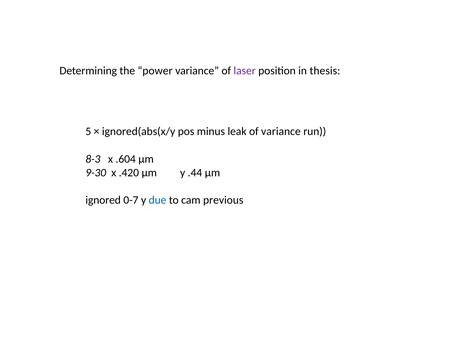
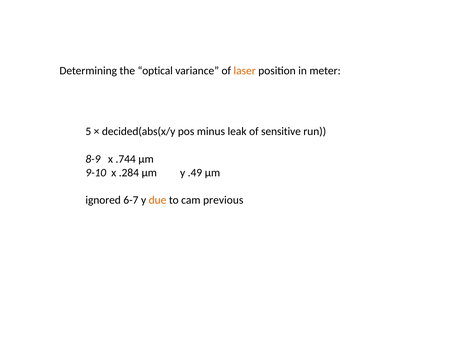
power: power -> optical (155, 71)
laser colour: purple -> orange (245, 71)
thesis: thesis -> meter (325, 71)
ignored(abs(x/y: ignored(abs(x/y -> decided(abs(x/y (139, 132)
of variance: variance -> sensitive (281, 132)
8-3: 8-3 -> 8-9 (93, 159)
.604: .604 -> .744 (126, 159)
9-30: 9-30 -> 9-10 (96, 173)
.420: .420 -> .284 (129, 173)
.44: .44 -> .49 (195, 173)
0-7: 0-7 -> 6-7 (131, 200)
due colour: blue -> orange (158, 200)
